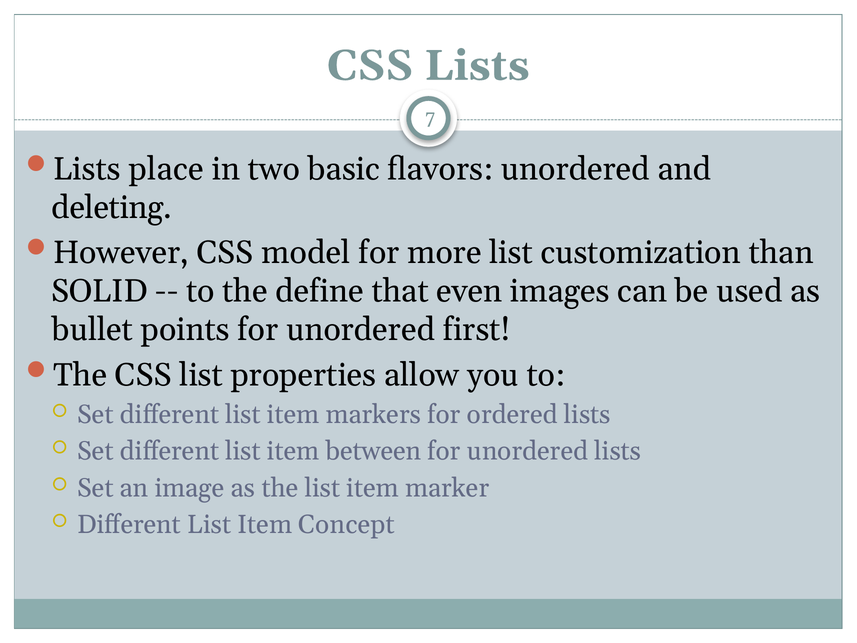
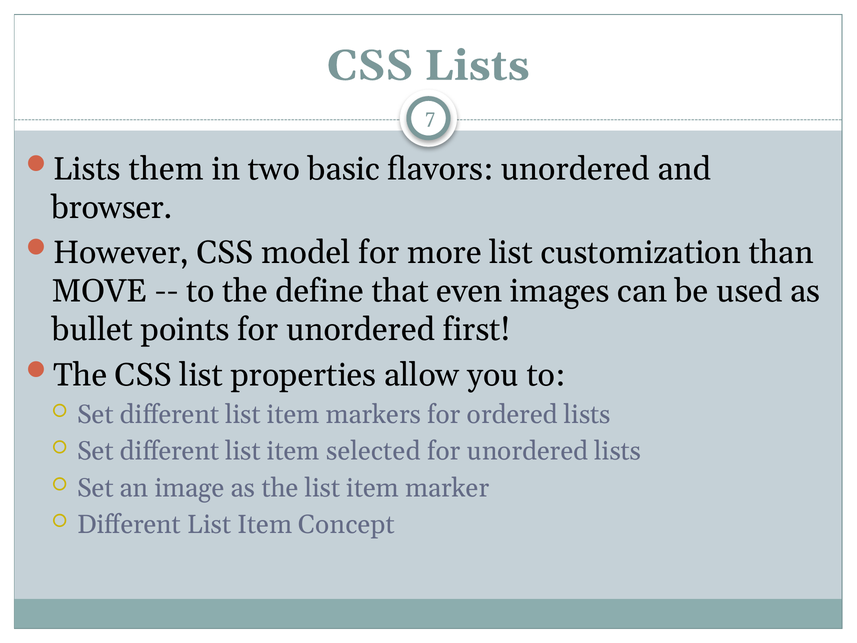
place: place -> them (166, 169)
deleting: deleting -> browser (112, 207)
SOLID: SOLID -> MOVE (99, 291)
between: between -> selected (373, 451)
